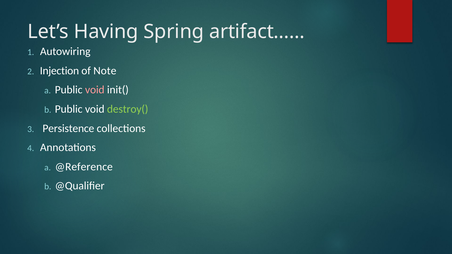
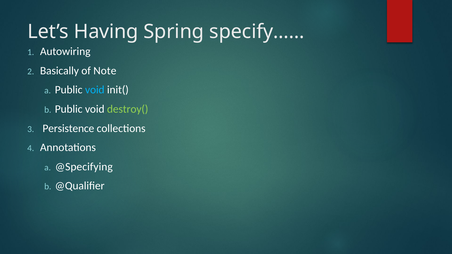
artifact……: artifact…… -> specify…… (257, 32)
Injection: Injection -> Basically (59, 71)
void colour: pink -> light blue (95, 90)
@Reference: @Reference -> @Specifying (84, 167)
